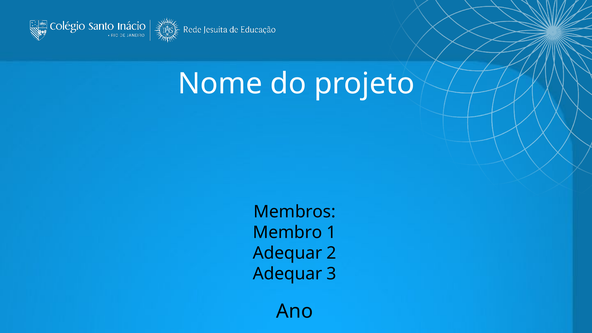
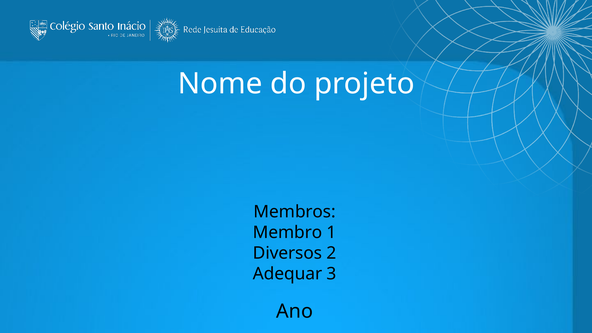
Adequar: Adequar -> Diversos (288, 253)
